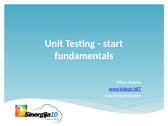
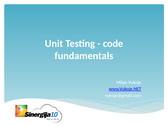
start: start -> code (113, 44)
